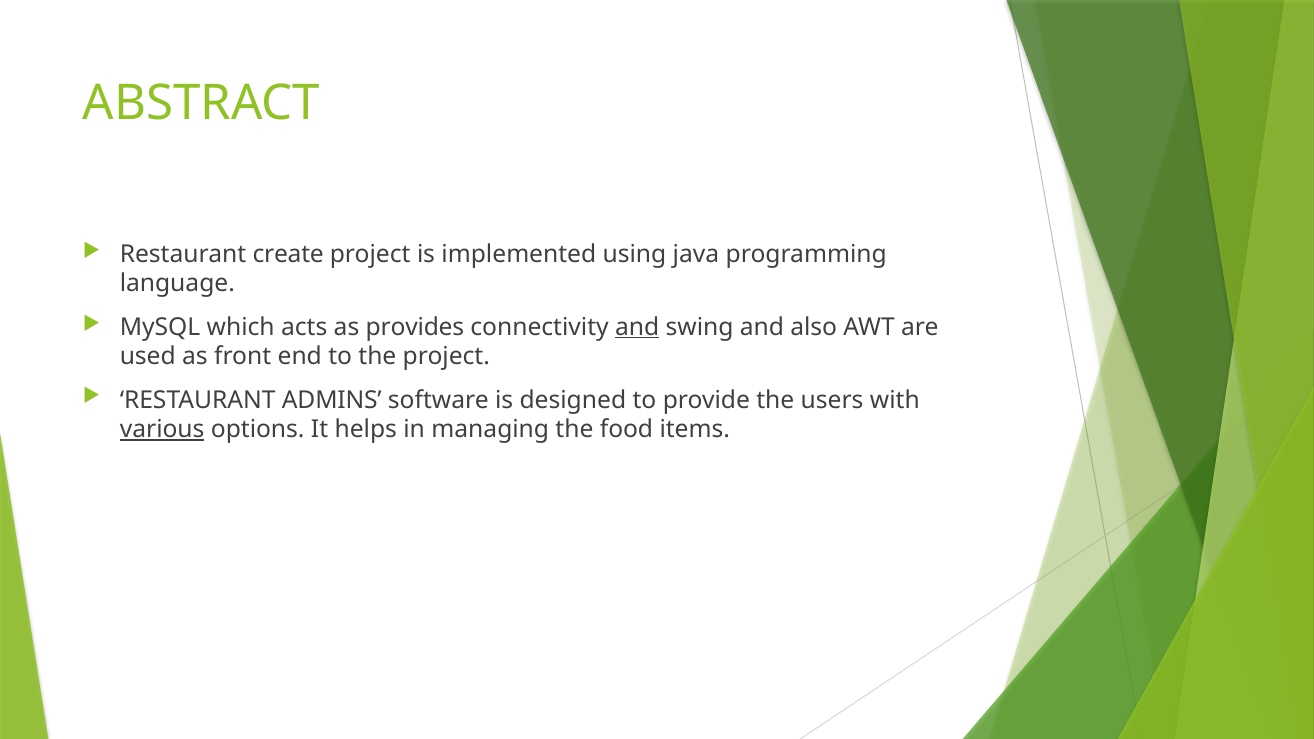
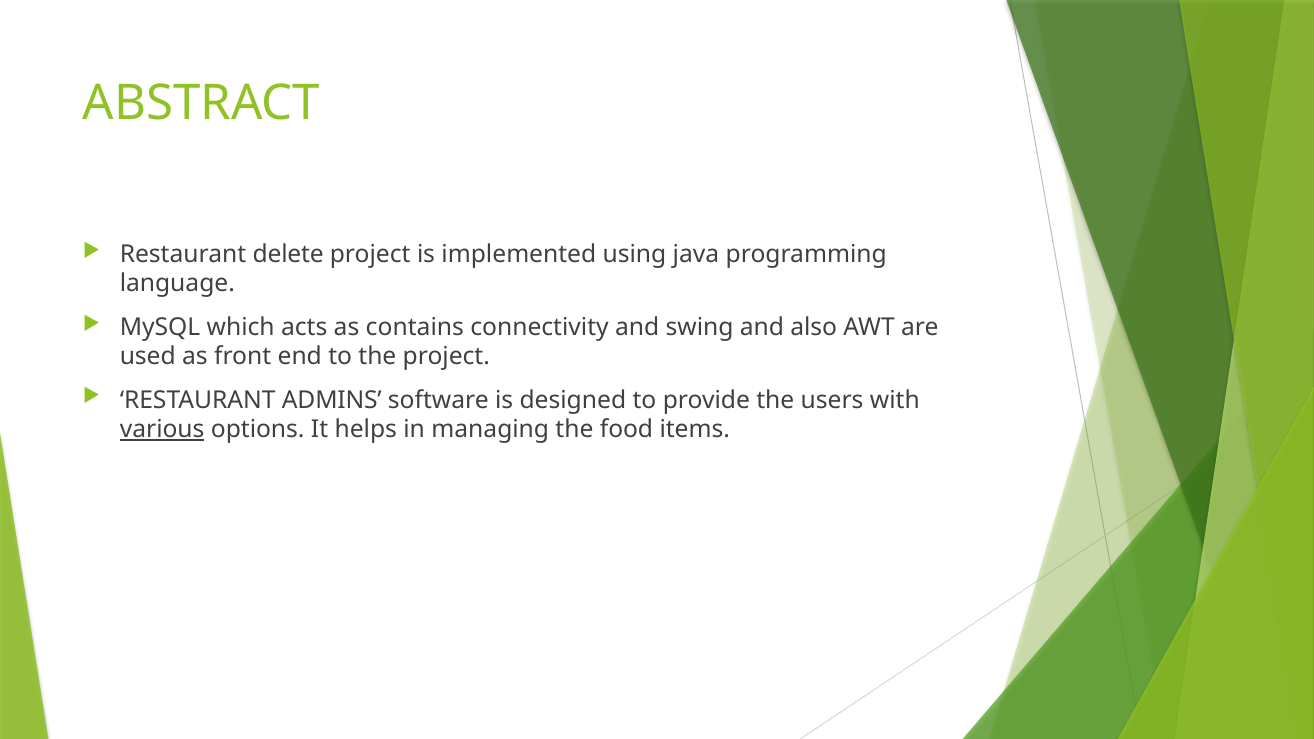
create: create -> delete (288, 254)
provides: provides -> contains (415, 327)
and underline: present -> none (637, 327)
